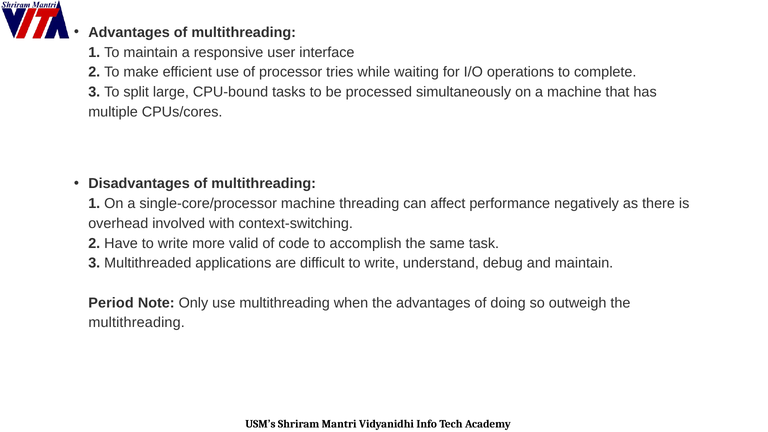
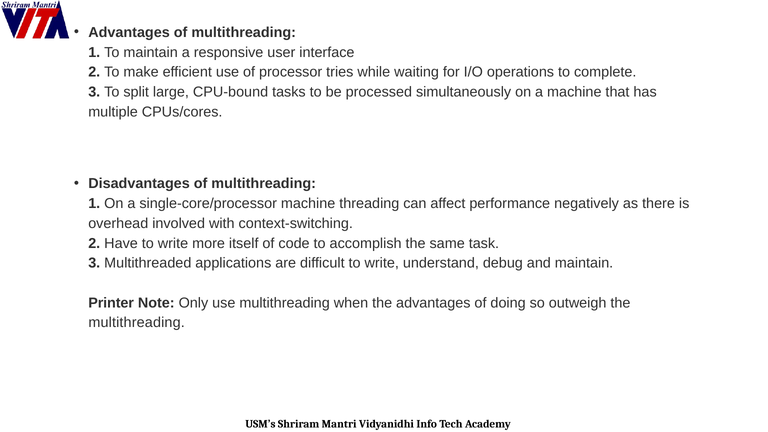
valid: valid -> itself (244, 243)
Period: Period -> Printer (111, 303)
